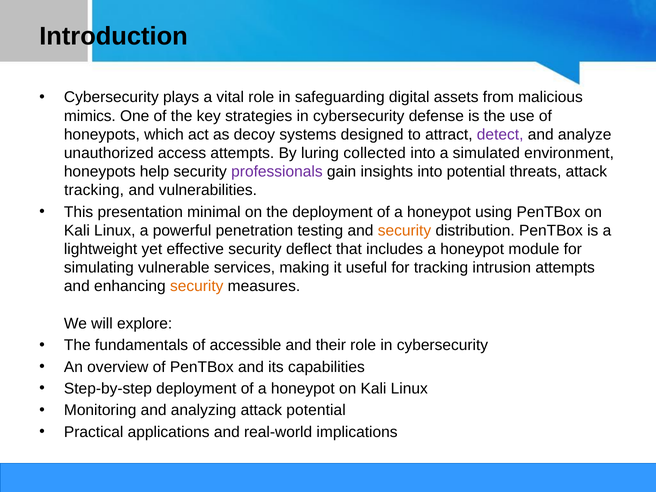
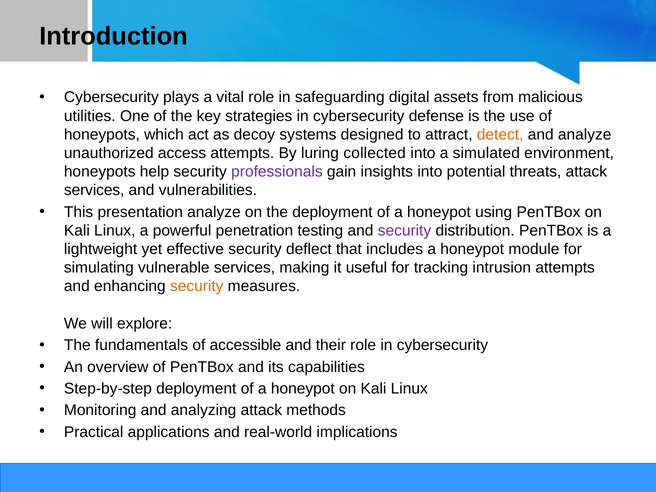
mimics: mimics -> utilities (90, 116)
detect colour: purple -> orange (500, 135)
tracking: tracking -> services (94, 190)
presentation minimal: minimal -> analyze (214, 212)
security colour: orange -> purple (404, 231)
attack potential: potential -> methods (316, 410)
